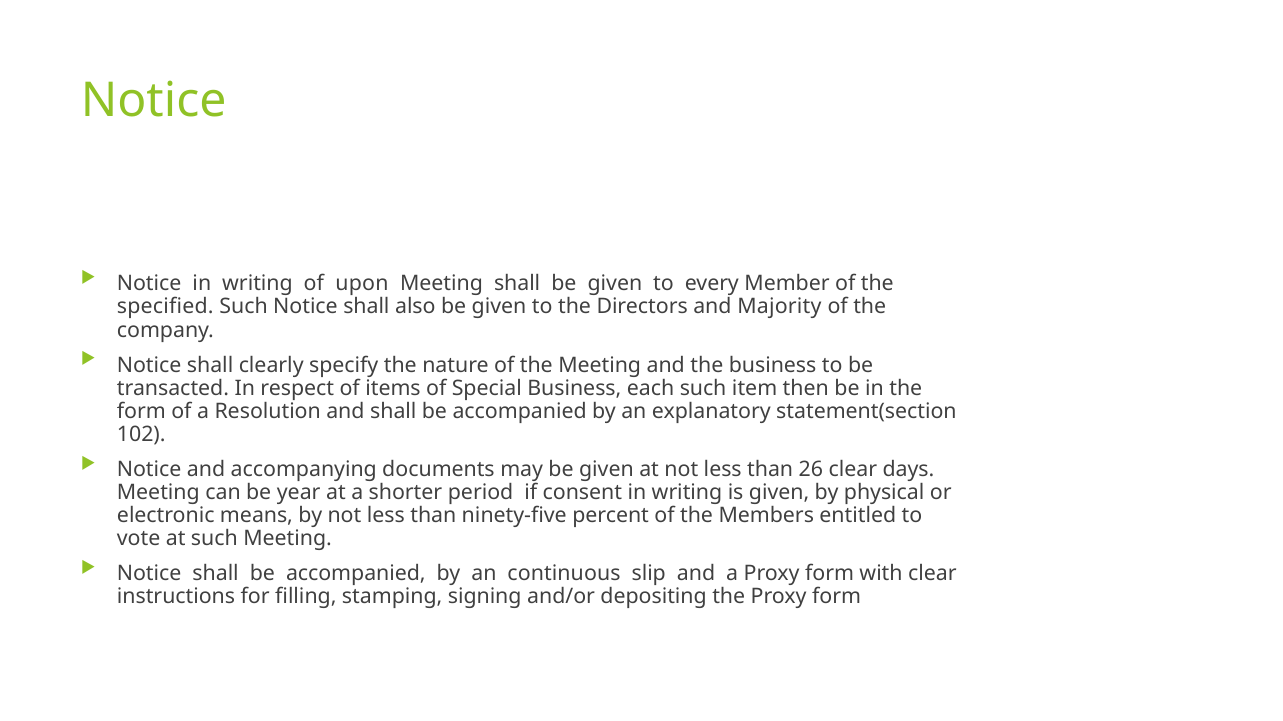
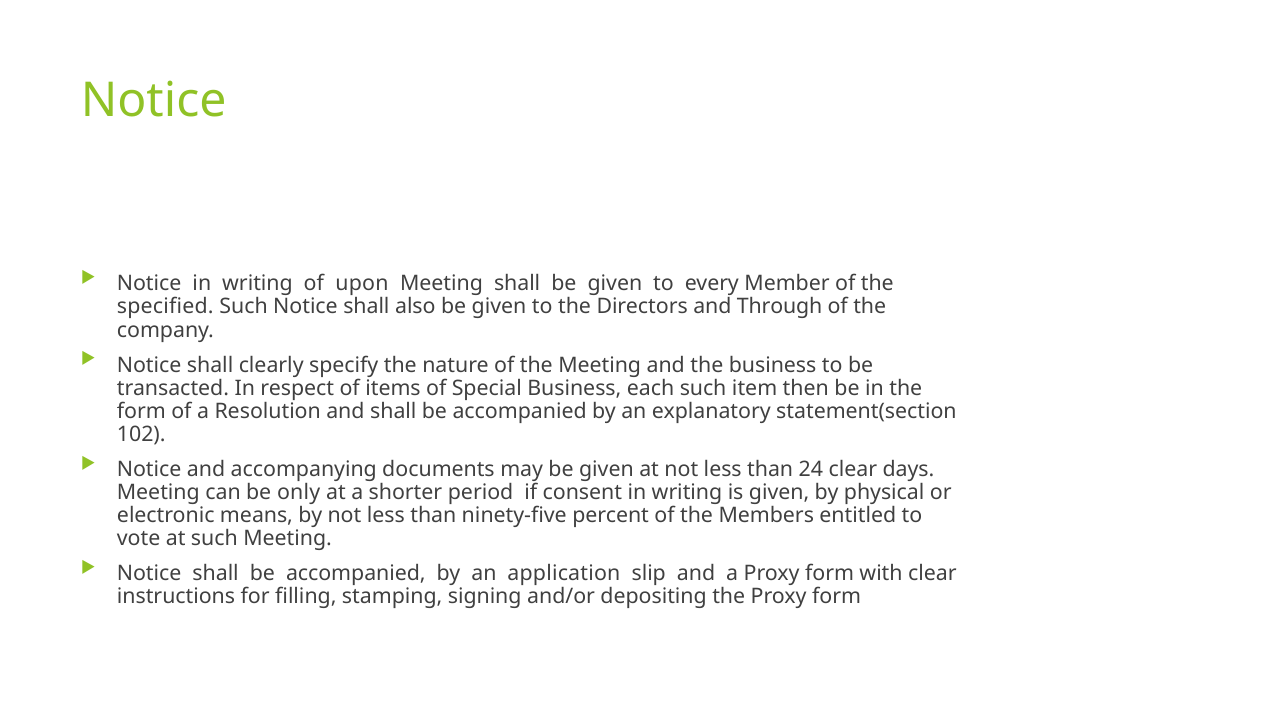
Majority: Majority -> Through (780, 307)
26: 26 -> 24 (811, 470)
year: year -> only (299, 493)
continuous: continuous -> application (564, 574)
